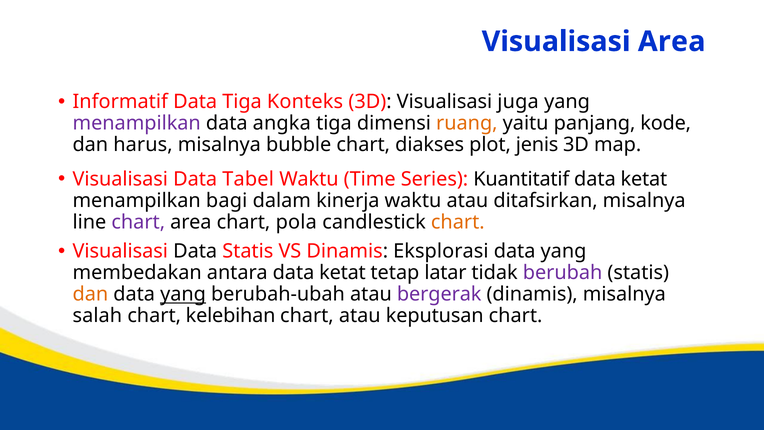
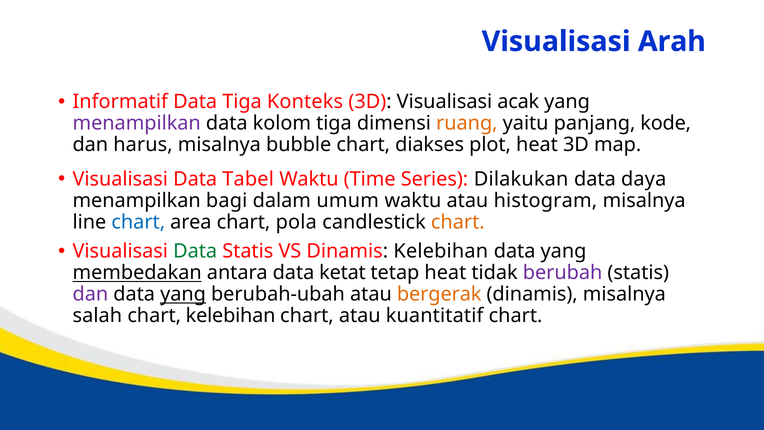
Visualisasi Area: Area -> Arah (672, 42)
juga: juga -> acak (518, 102)
angka: angka -> kolom (282, 123)
plot jenis: jenis -> heat (537, 145)
Kuantitatif: Kuantitatif -> Dilakukan (521, 179)
ketat: ketat -> daya (644, 179)
kinerja: kinerja -> umum (348, 200)
ditafsirkan: ditafsirkan -> histogram (545, 200)
chart colour: purple -> blue (138, 222)
Data colour: black -> green (195, 251)
Dinamis Eksplorasi: Eksplorasi -> Kelebihan (441, 251)
membedakan underline: none -> present (137, 273)
tetap latar: latar -> heat (445, 273)
dan colour: orange -> purple (90, 294)
bergerak colour: purple -> orange (439, 294)
keputusan: keputusan -> kuantitatif (435, 316)
